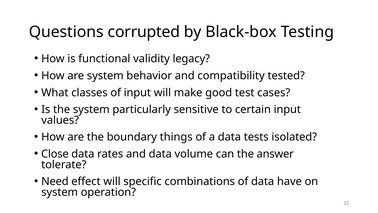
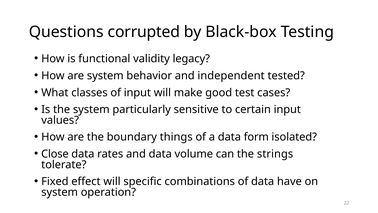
compatibility: compatibility -> independent (231, 76)
tests: tests -> form (256, 137)
answer: answer -> strings (275, 154)
Need: Need -> Fixed (55, 181)
